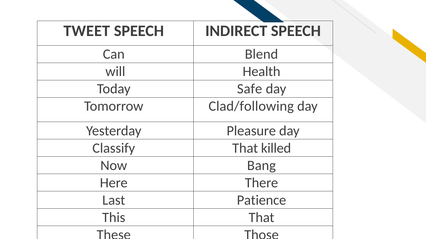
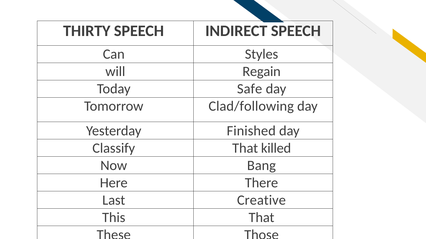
TWEET: TWEET -> THIRTY (87, 31)
Blend: Blend -> Styles (262, 54)
Health: Health -> Regain (262, 72)
Pleasure: Pleasure -> Finished (251, 131)
Patience: Patience -> Creative (261, 201)
